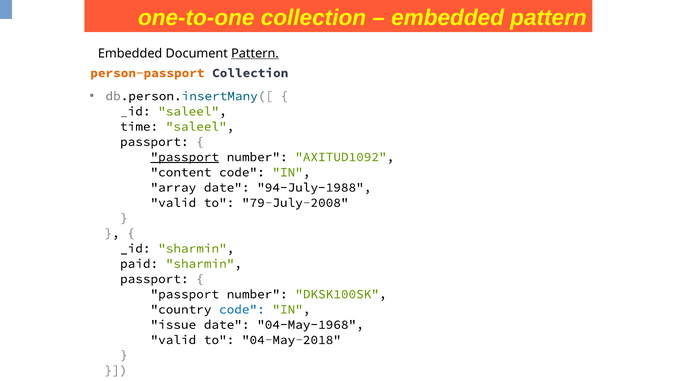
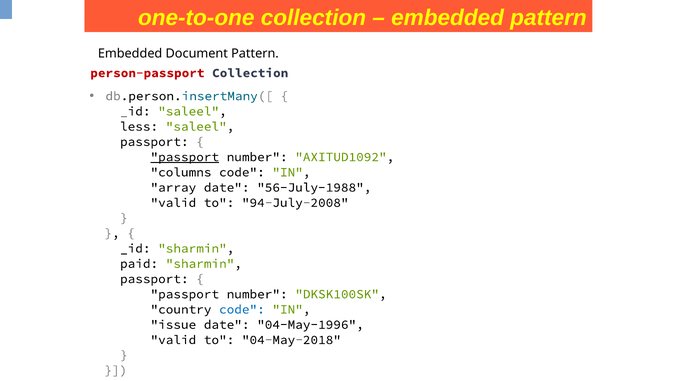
Pattern underline: present -> none (255, 53)
person-passport colour: orange -> red (147, 73)
time: time -> less (139, 126)
content: content -> columns (181, 172)
94-July-1988: 94-July-1988 -> 56-July-1988 (314, 187)
79-July-2008: 79-July-2008 -> 94-July-2008 (295, 203)
04-May-1968: 04-May-1968 -> 04-May-1996 (310, 324)
